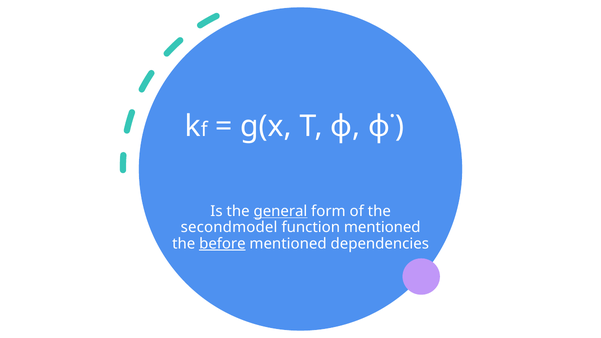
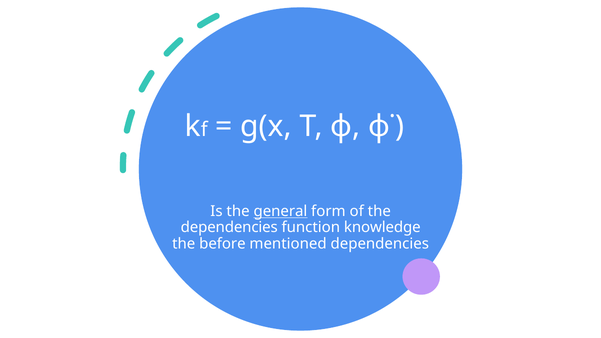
secondmodel: secondmodel -> dependencies (229, 228)
function mentioned: mentioned -> knowledge (382, 228)
before underline: present -> none (222, 244)
